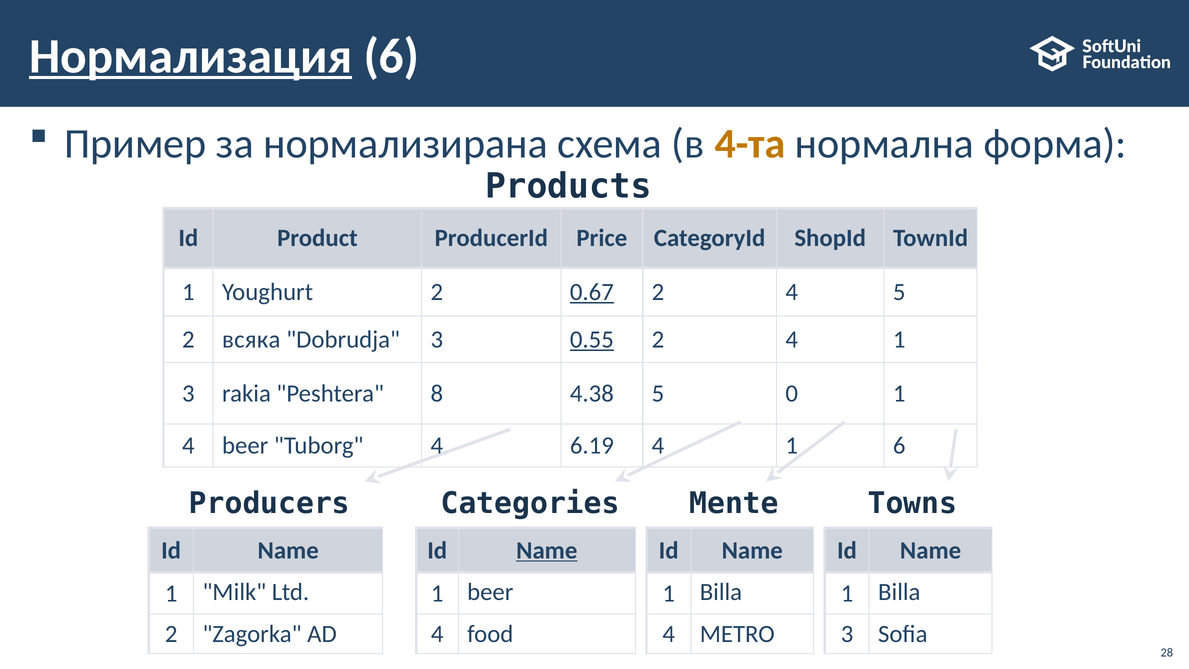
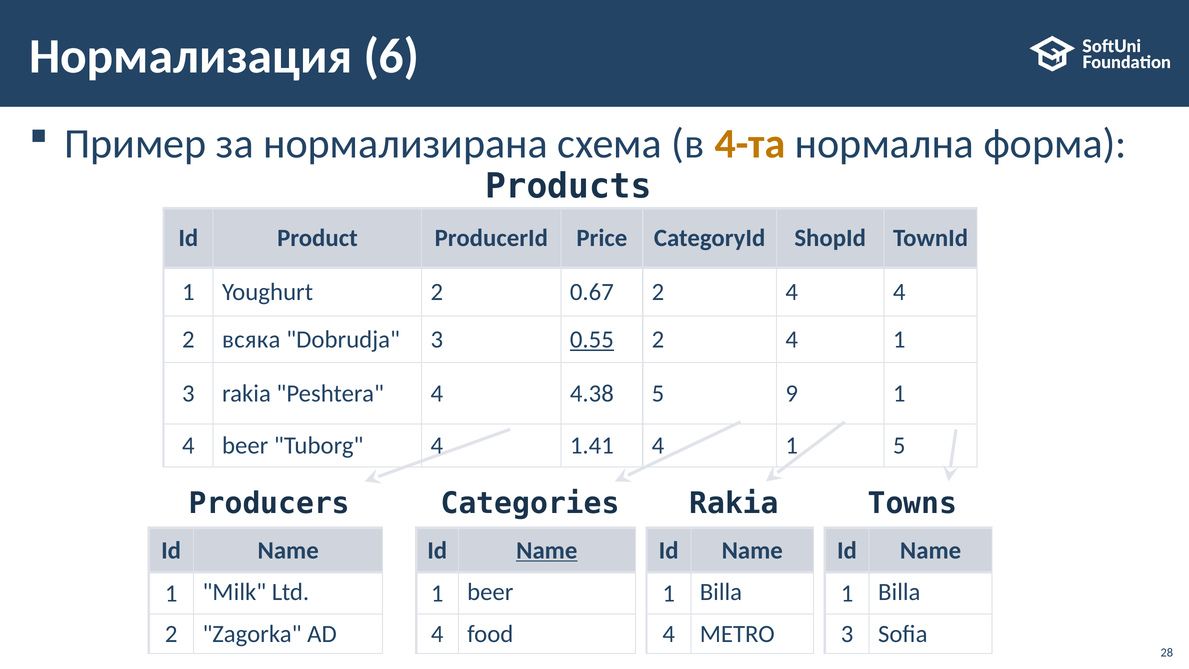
Нормализация underline: present -> none (191, 56)
0.67 underline: present -> none (592, 292)
4 5: 5 -> 4 (899, 292)
Peshtera 8: 8 -> 4 (437, 393)
0: 0 -> 9 (792, 393)
6.19: 6.19 -> 1.41 (592, 446)
1 6: 6 -> 5 (899, 446)
Categories Mente: Mente -> Rakia (734, 503)
